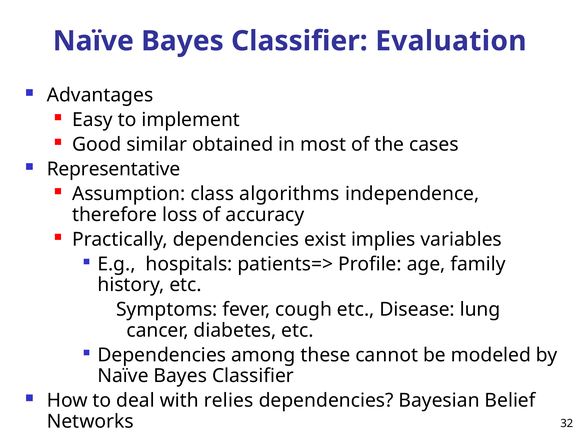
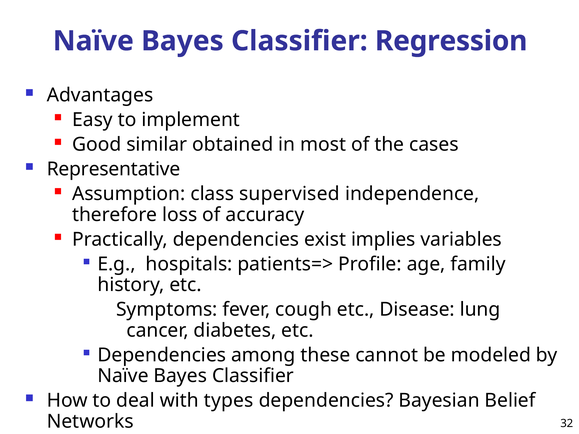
Evaluation: Evaluation -> Regression (451, 41)
algorithms: algorithms -> supervised (289, 194)
relies: relies -> types (229, 401)
